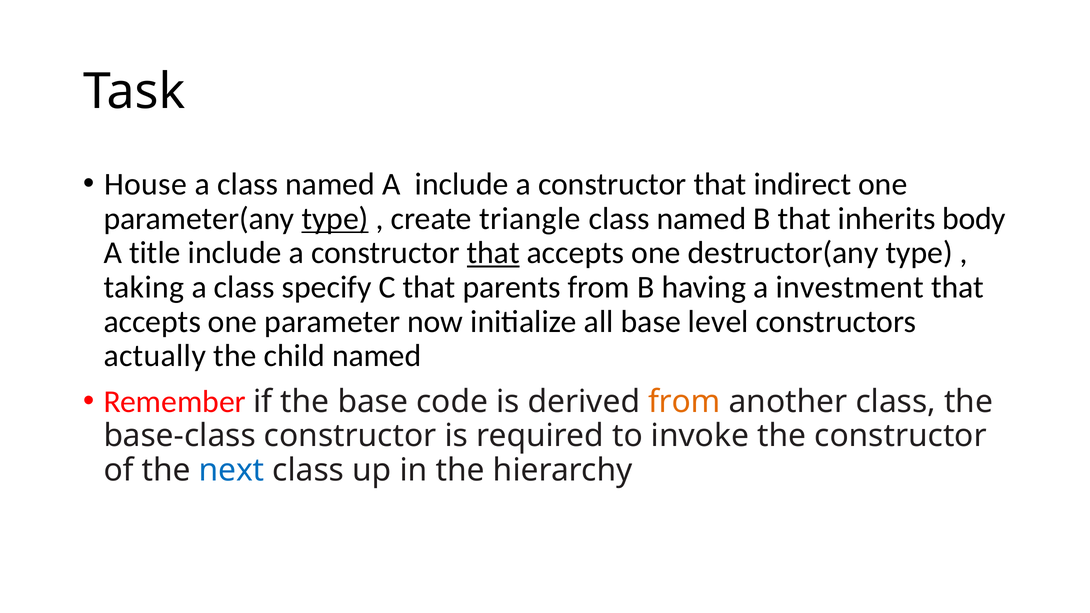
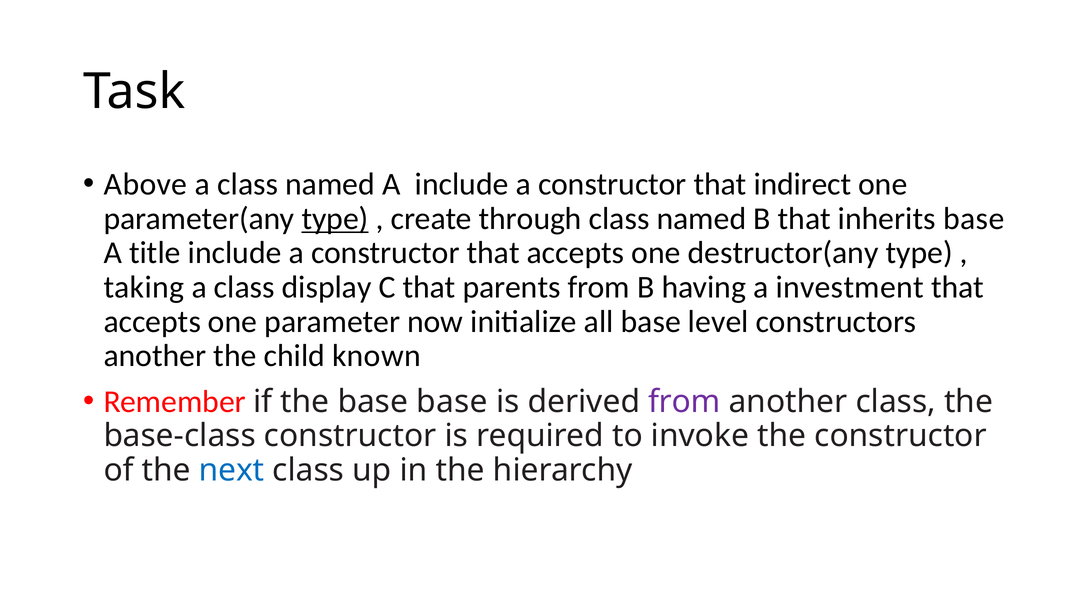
House: House -> Above (146, 184)
triangle: triangle -> through (530, 219)
inherits body: body -> base (974, 219)
that underline: present -> none (493, 253)
specify: specify -> display (327, 287)
actually: actually -> another (155, 356)
child named: named -> known (376, 356)
base code: code -> base (452, 402)
from colour: orange -> purple (684, 402)
